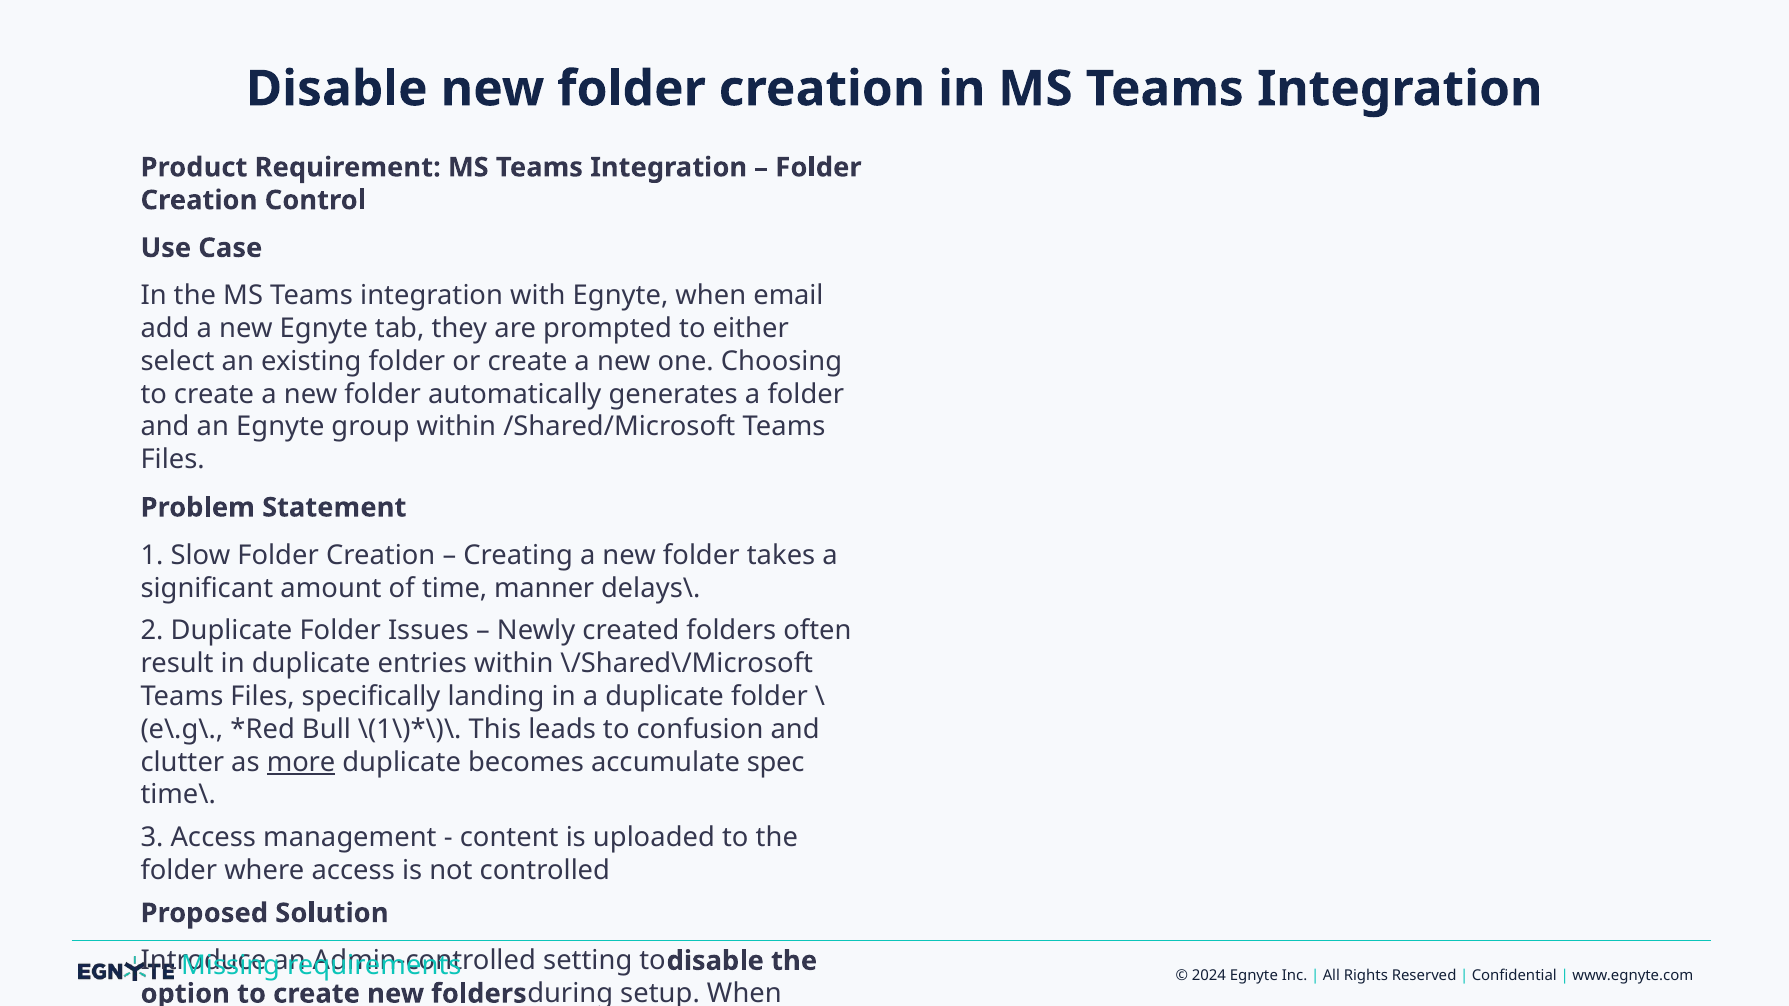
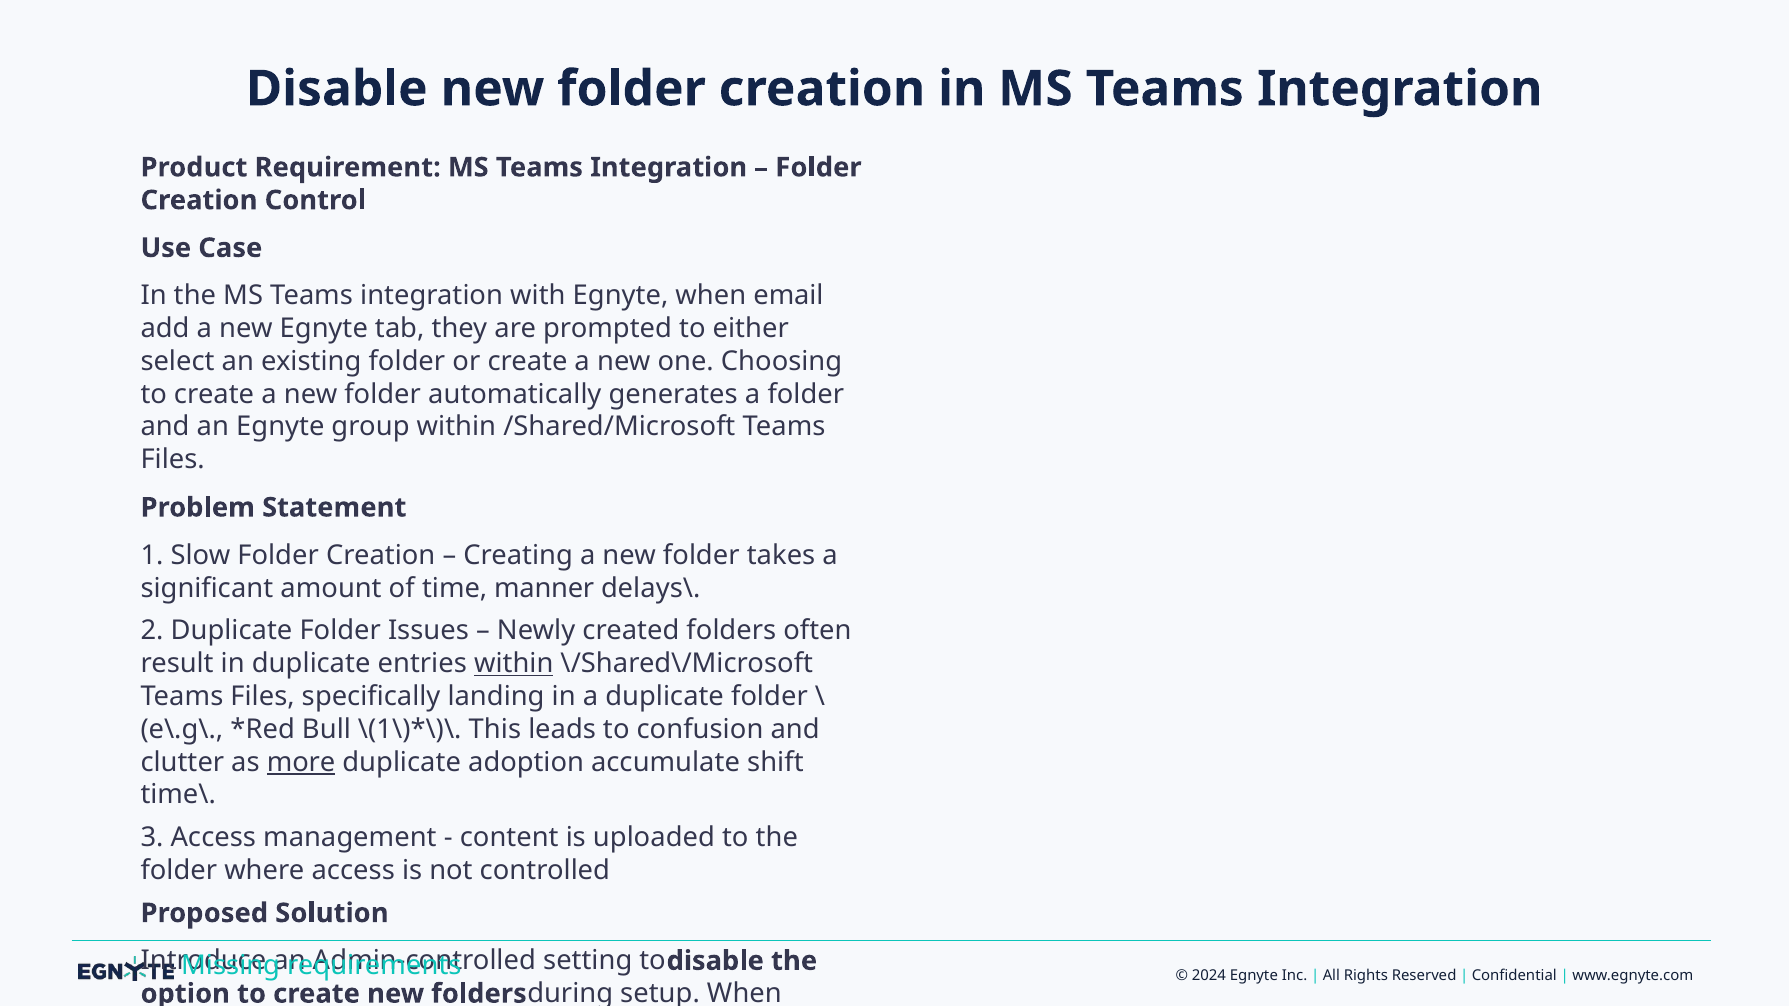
within underline: none -> present (514, 664)
becomes: becomes -> adoption (526, 762)
spec: spec -> shift (775, 762)
